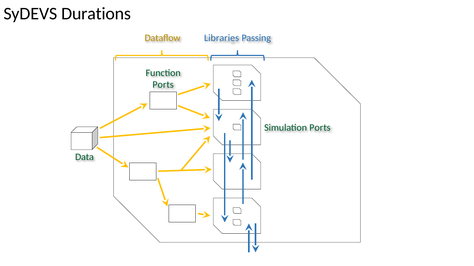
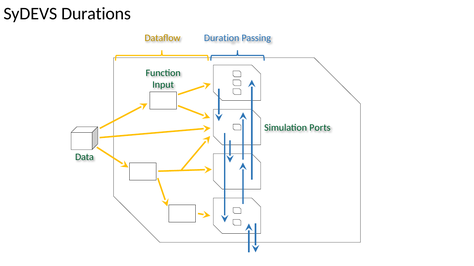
Libraries: Libraries -> Duration (222, 38)
Ports: Ports -> Input (163, 85)
